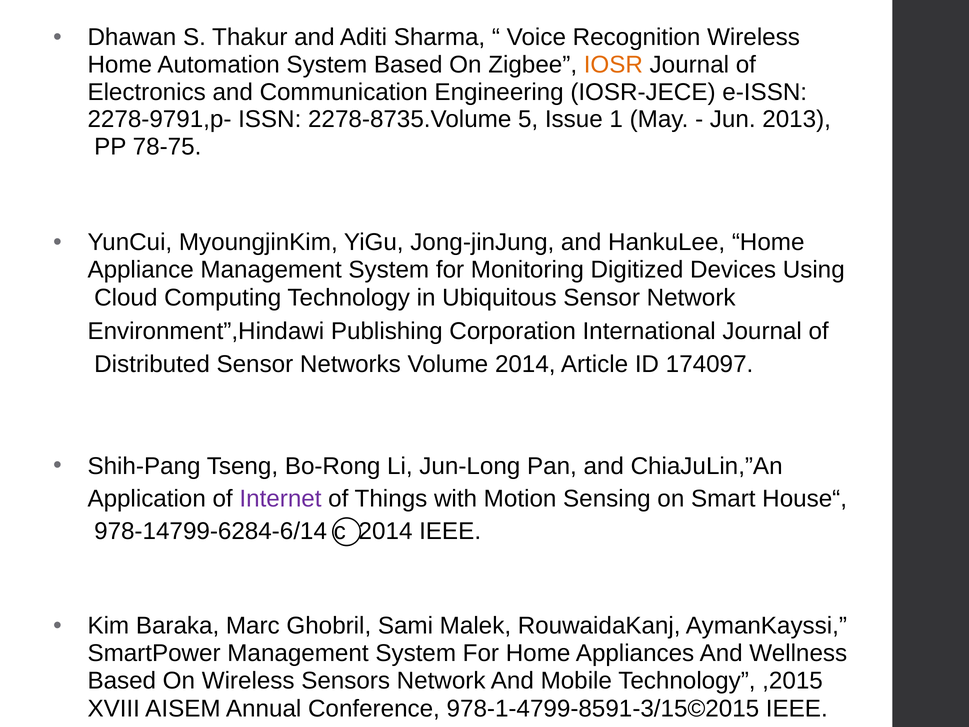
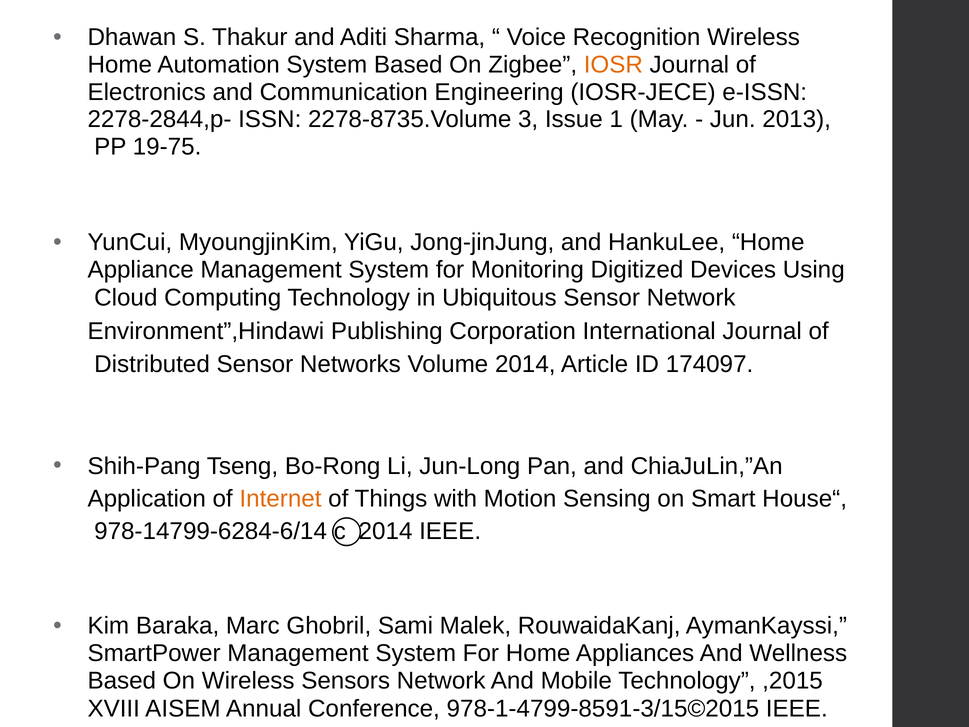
2278-9791,p-: 2278-9791,p- -> 2278-2844,p- (159, 119)
5: 5 -> 3 (528, 119)
78-75: 78-75 -> 19-75 (167, 147)
Internet colour: purple -> orange (281, 499)
